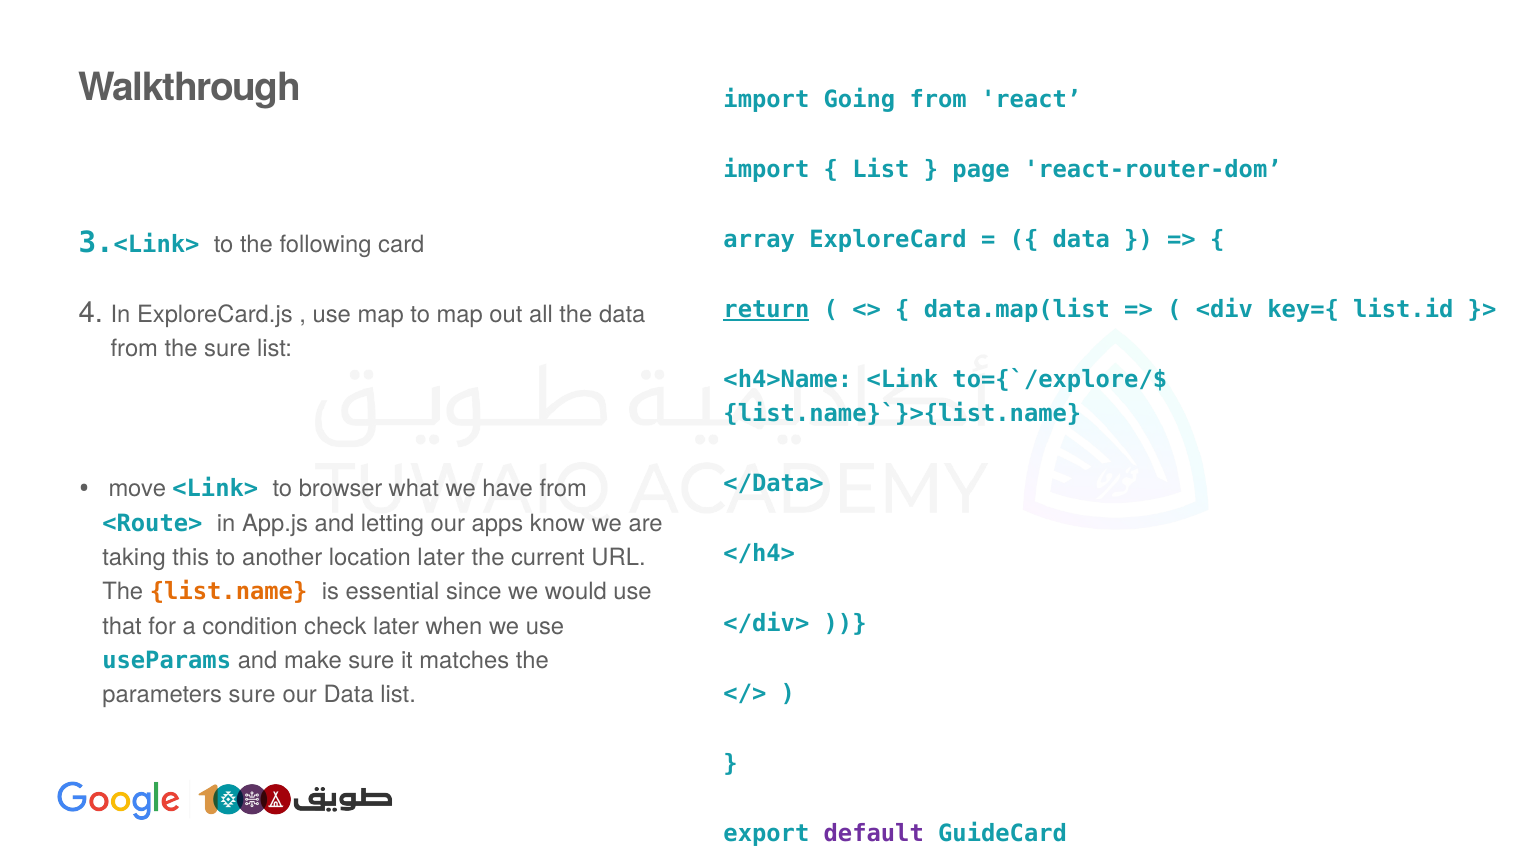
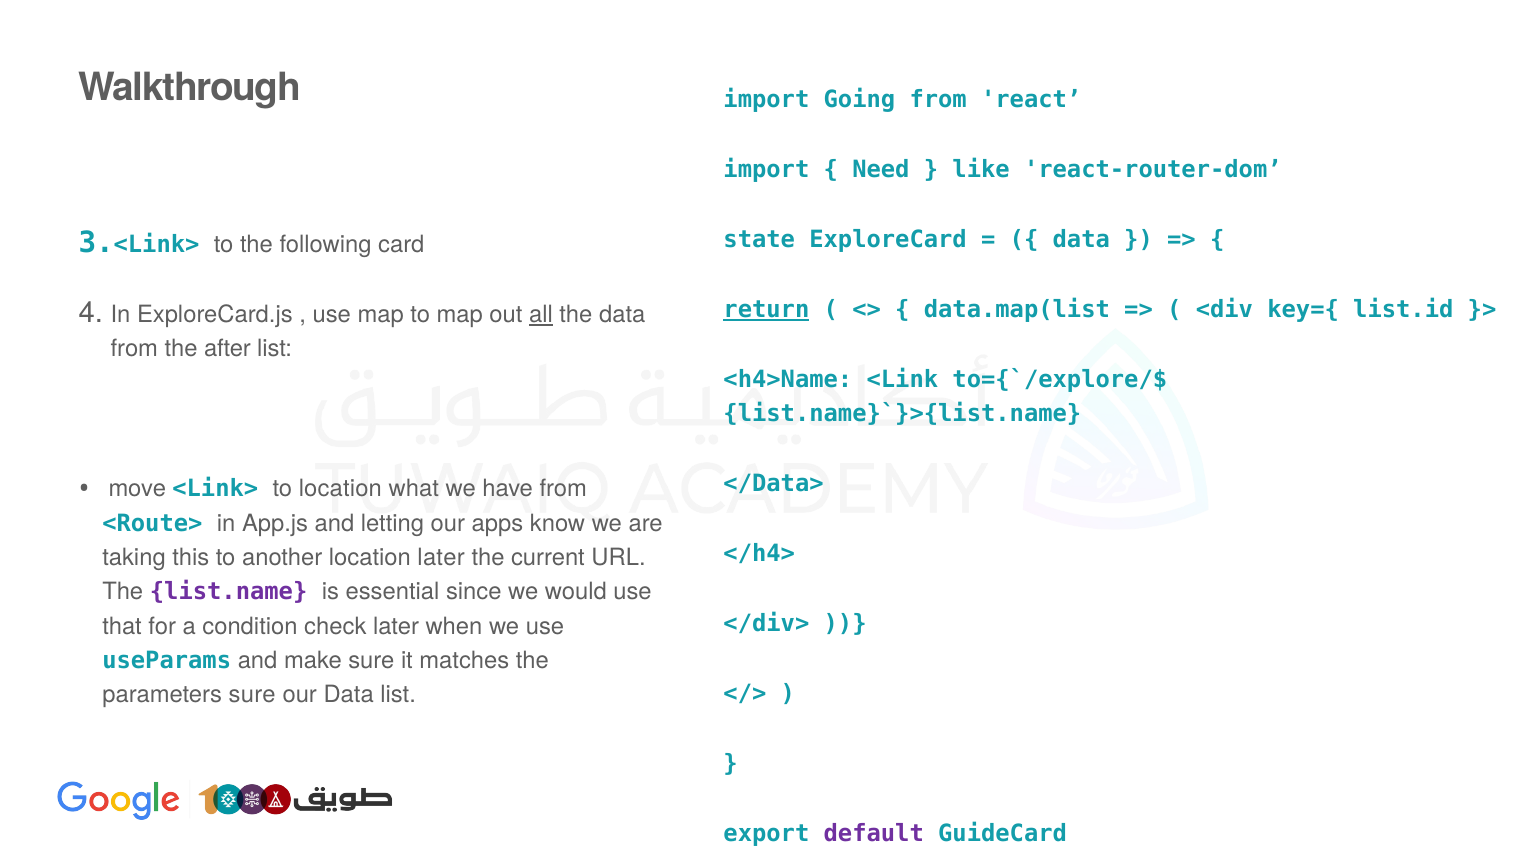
List: List -> Need (881, 170)
page: page -> like (981, 170)
array: array -> state (759, 240)
all underline: none -> present (541, 315)
the sure: sure -> after (227, 349)
to browser: browser -> location (340, 489)
list.name colour: orange -> purple (229, 592)
